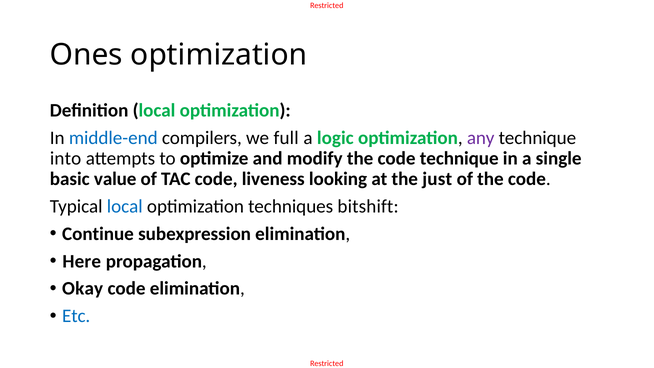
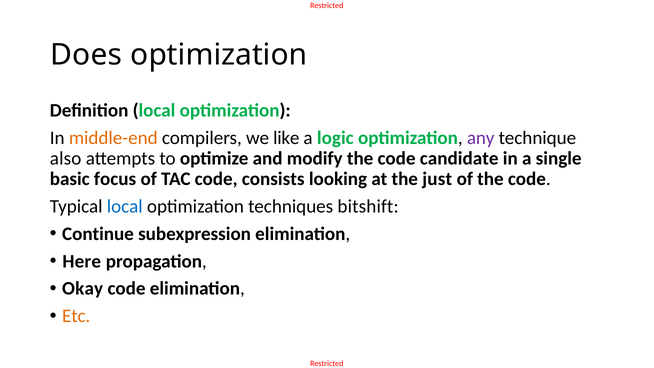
Ones: Ones -> Does (86, 55)
middle-end colour: blue -> orange (113, 138)
full: full -> like (286, 138)
into: into -> also (66, 158)
code technique: technique -> candidate (459, 158)
value: value -> focus (115, 179)
liveness: liveness -> consists (273, 179)
Etc colour: blue -> orange (76, 316)
